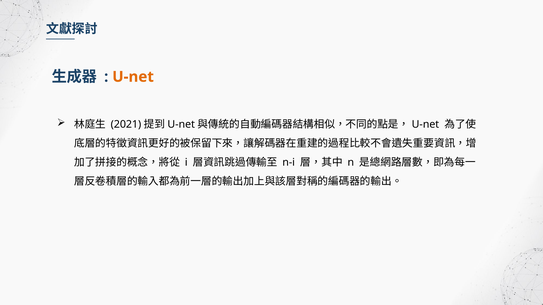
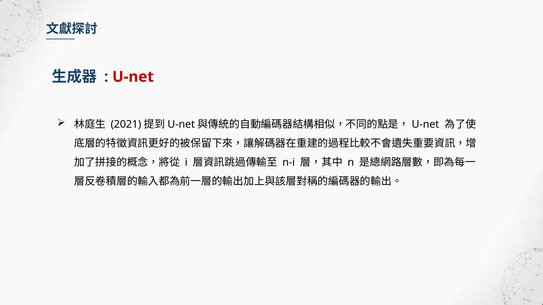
U-net colour: orange -> red (133, 77)
